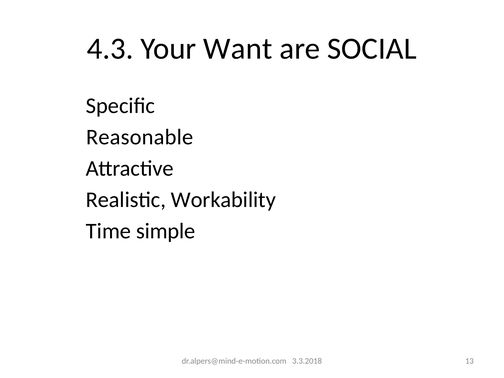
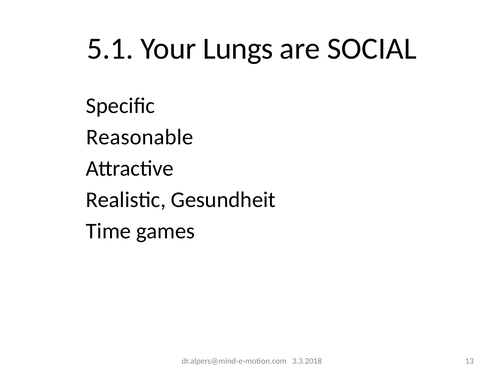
4.3: 4.3 -> 5.1 (110, 49)
Want: Want -> Lungs (238, 49)
Workability: Workability -> Gesundheit (223, 200)
simple: simple -> games (166, 231)
